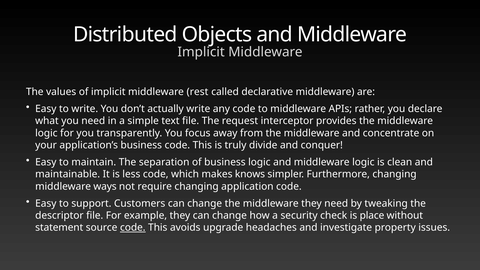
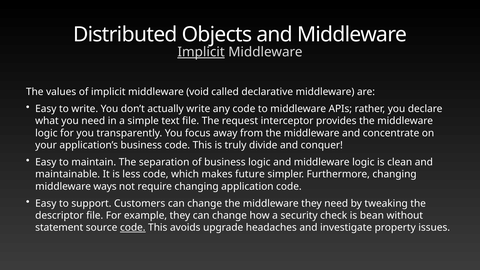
Implicit underline: none -> present (201, 52)
rest: rest -> void (198, 92)
knows: knows -> future (250, 174)
place: place -> bean (372, 216)
